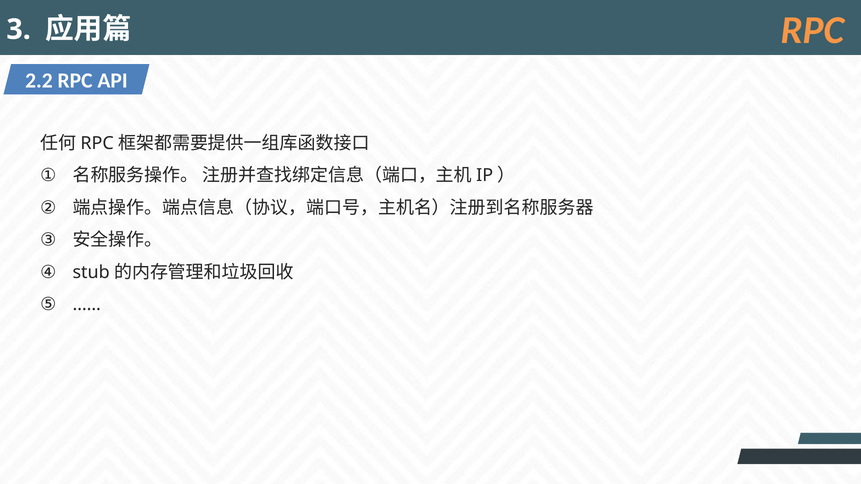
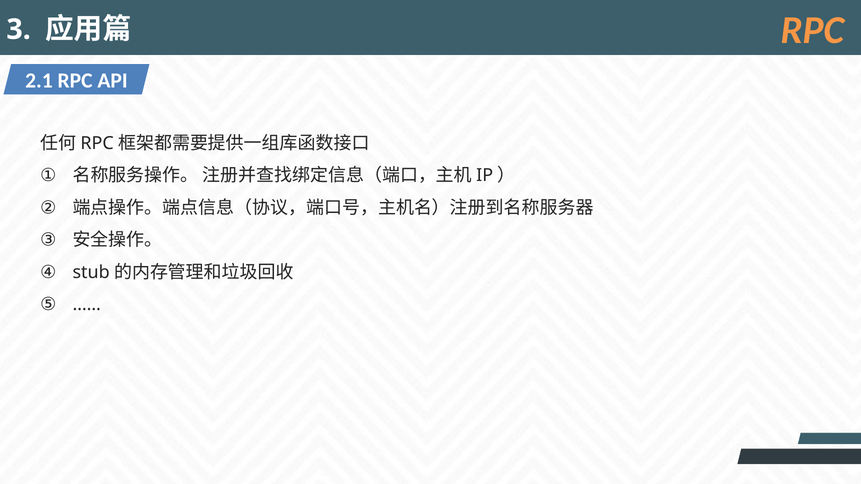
2.2: 2.2 -> 2.1 (39, 81)
